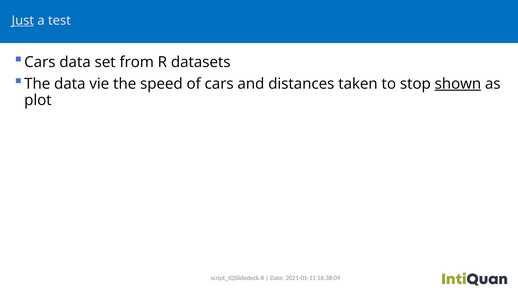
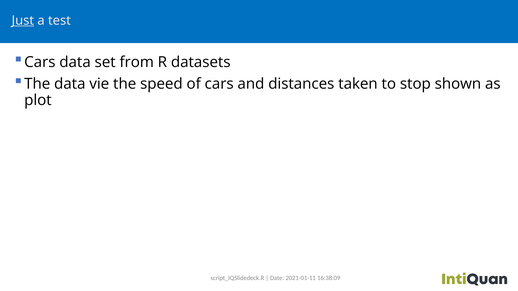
shown underline: present -> none (458, 84)
